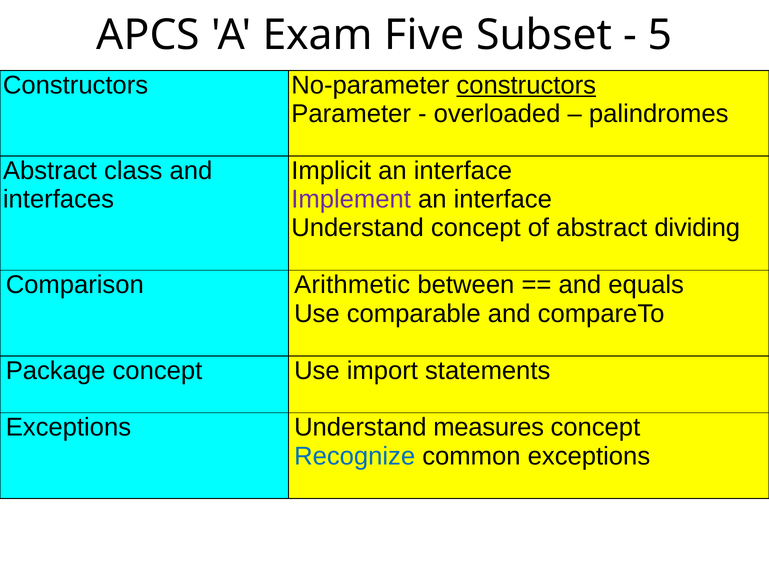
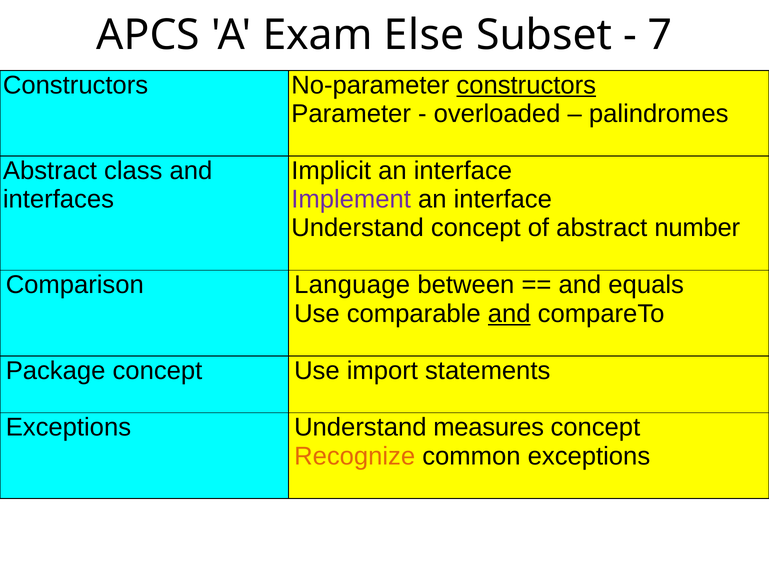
Five: Five -> Else (424, 35)
5: 5 -> 7 (660, 35)
dividing: dividing -> number (697, 228)
Arithmetic: Arithmetic -> Language (352, 285)
and underline: none -> present (509, 313)
Recognize colour: blue -> orange (355, 456)
